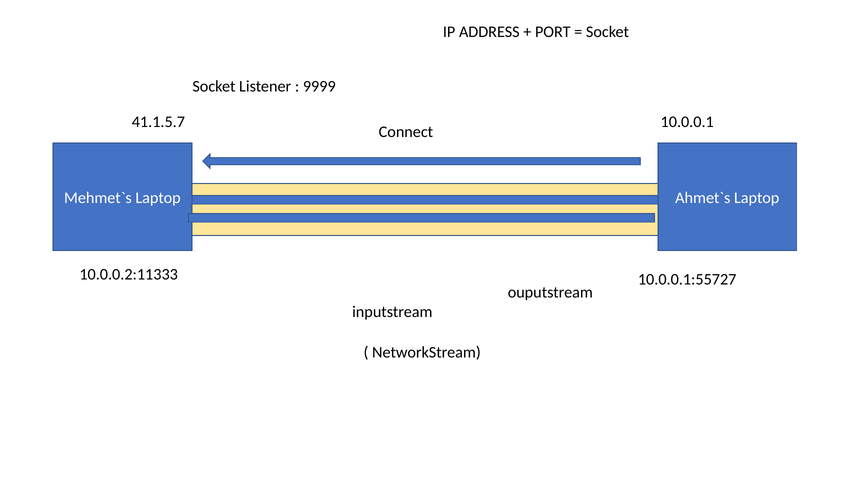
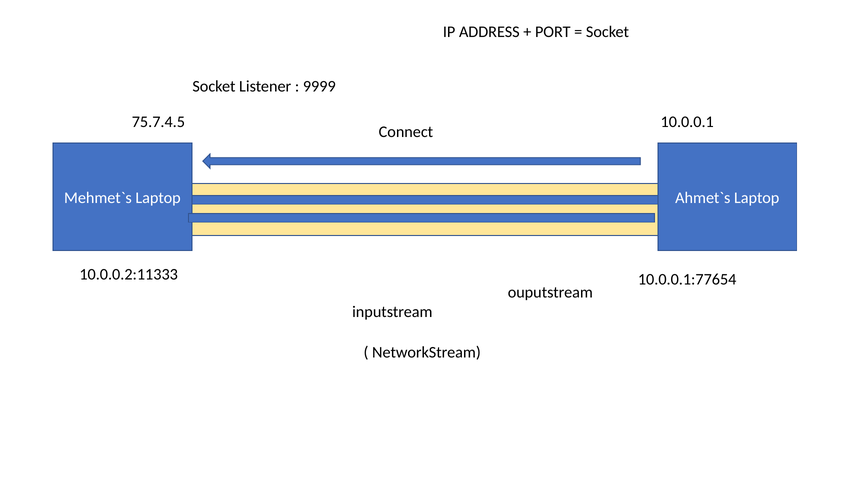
41.1.5.7: 41.1.5.7 -> 75.7.4.5 (158, 122)
10.0.0.1:55727: 10.0.0.1:55727 -> 10.0.0.1:77654 (687, 279)
